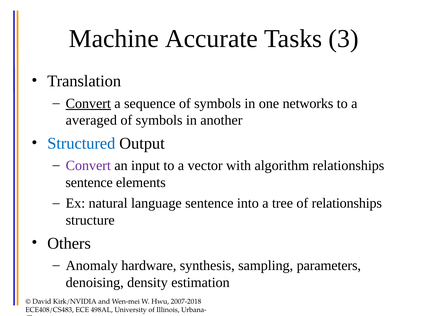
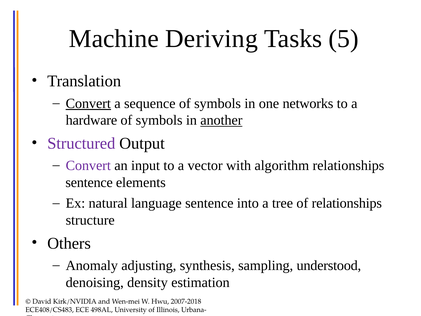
Accurate: Accurate -> Deriving (212, 39)
3: 3 -> 5 (344, 39)
averaged: averaged -> hardware (91, 120)
another underline: none -> present (221, 120)
Structured colour: blue -> purple (81, 143)
hardware: hardware -> adjusting (149, 265)
parameters: parameters -> understood (329, 265)
